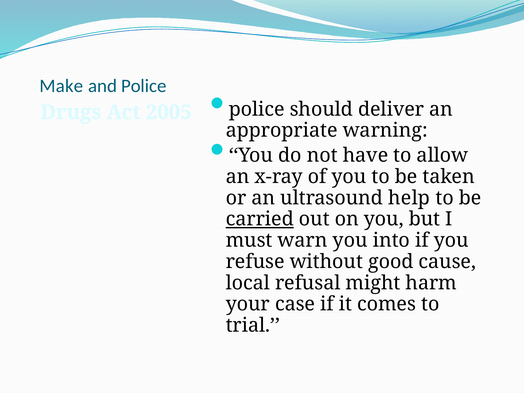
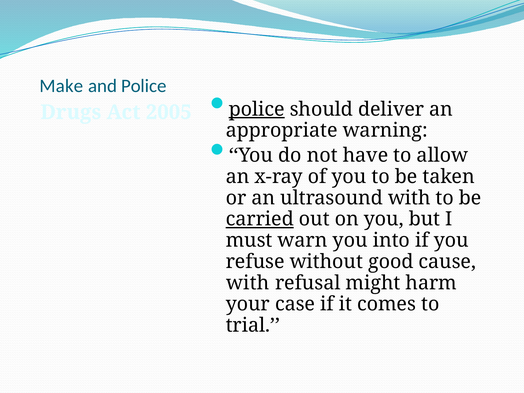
police underline: none -> present (257, 109)
ultrasound help: help -> with (409, 198)
local: local -> with (248, 283)
